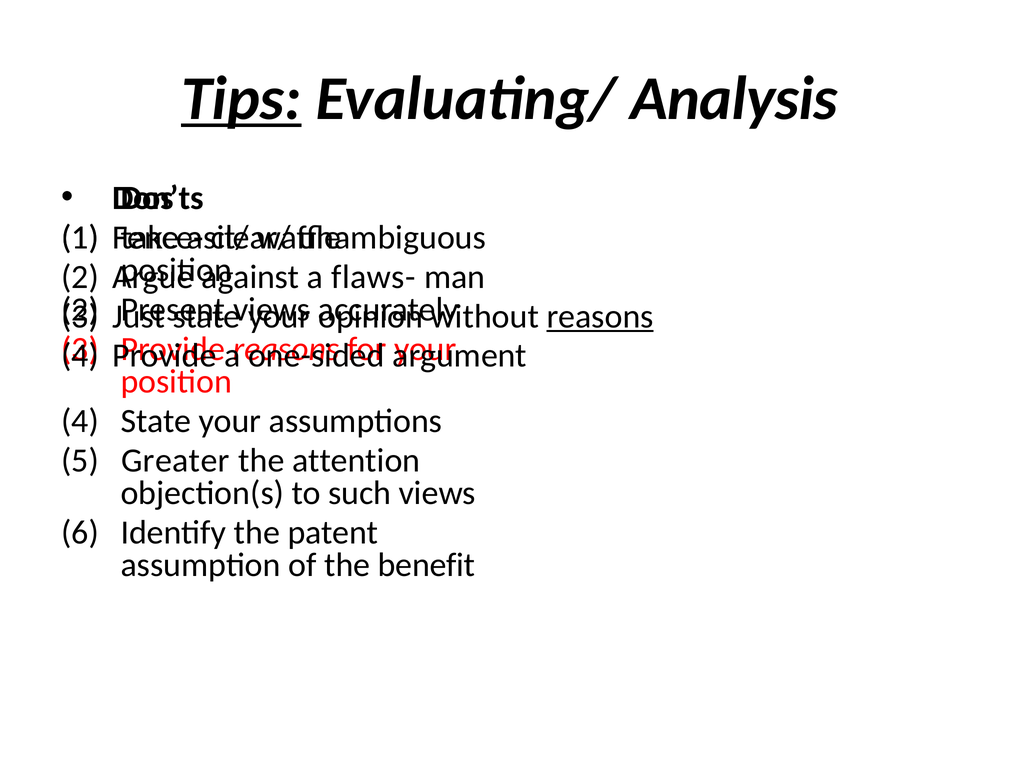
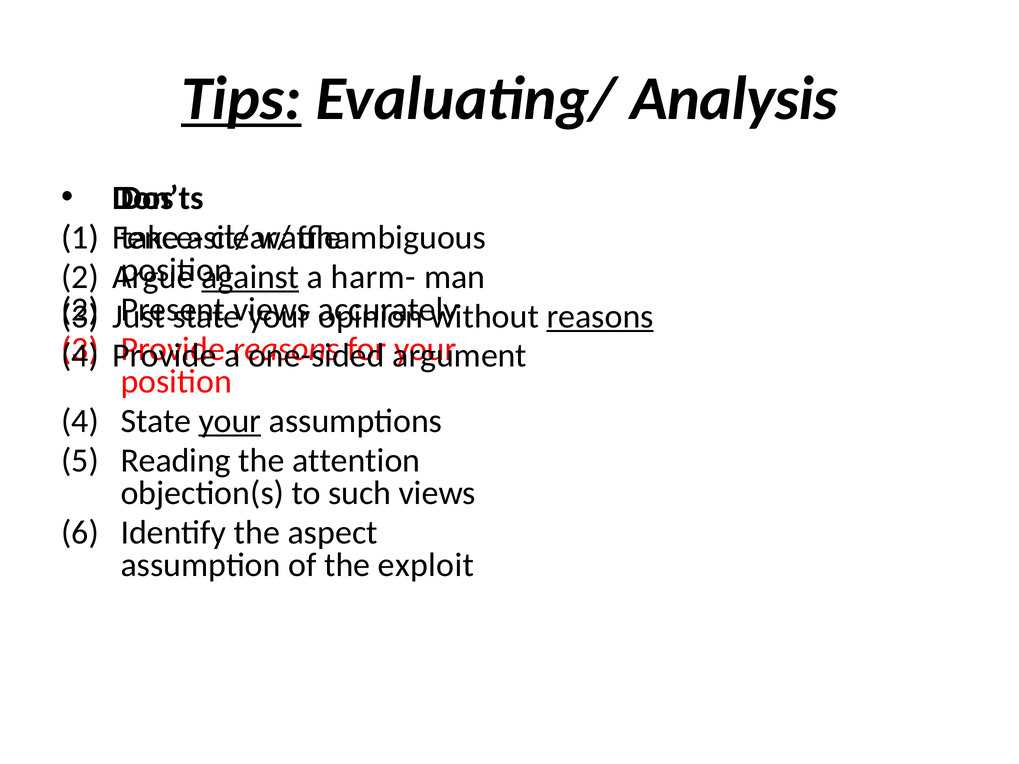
against underline: none -> present (250, 277)
flaws-: flaws- -> harm- (373, 277)
your underline: none -> present (230, 421)
Greater: Greater -> Reading (176, 460)
patent: patent -> aspect (333, 533)
benefit: benefit -> exploit (426, 565)
